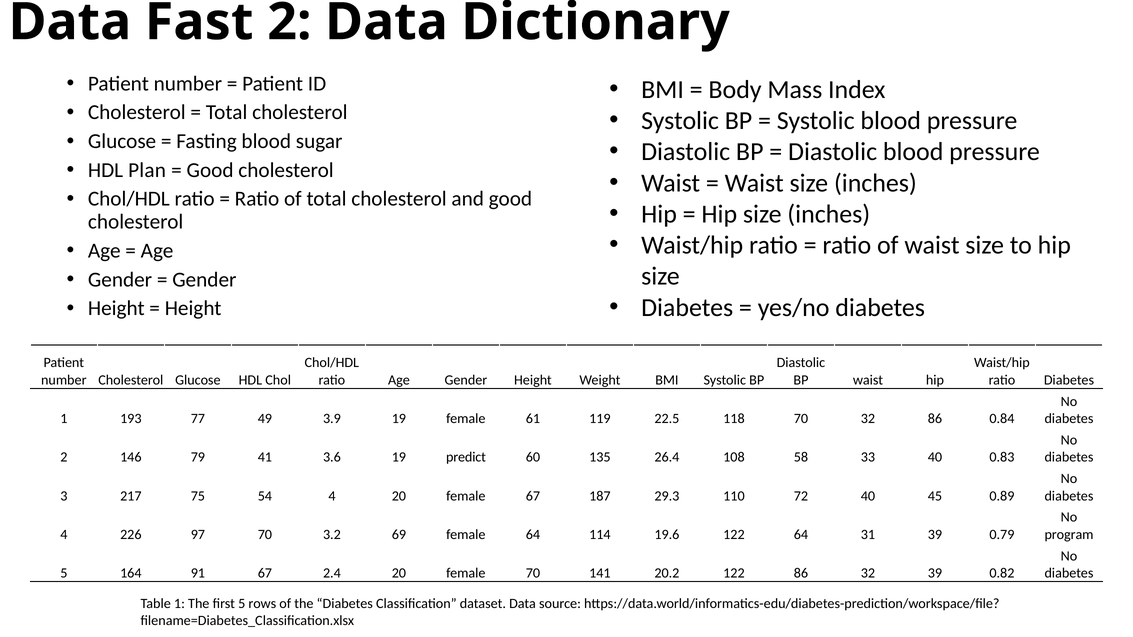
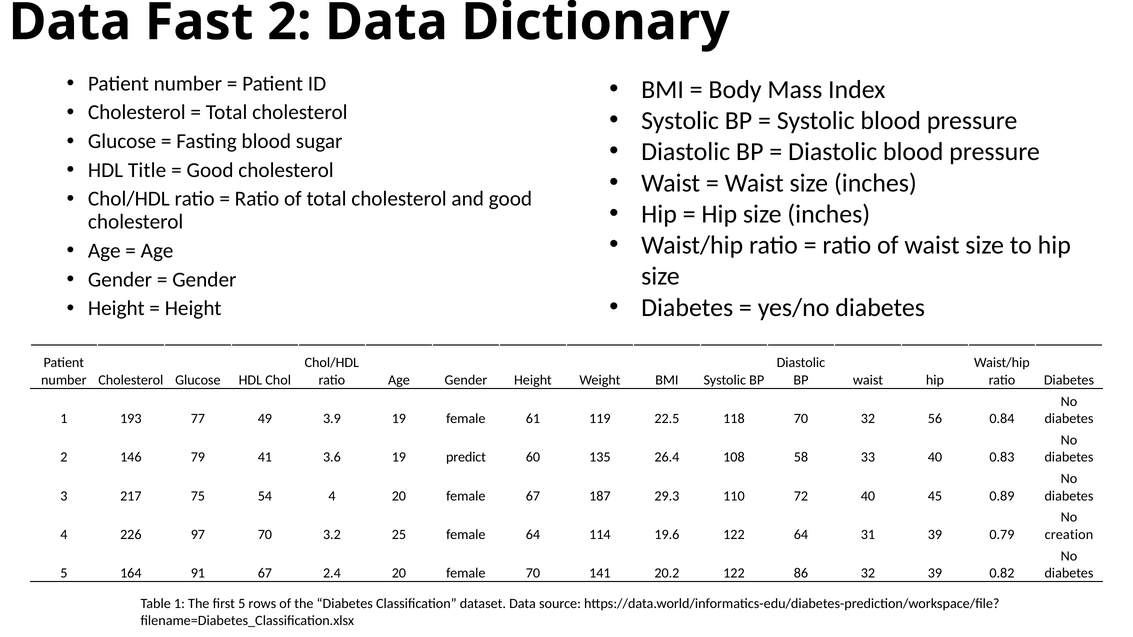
Plan: Plan -> Title (147, 170)
32 86: 86 -> 56 (935, 419)
69: 69 -> 25 (399, 535)
program: program -> creation (1069, 535)
